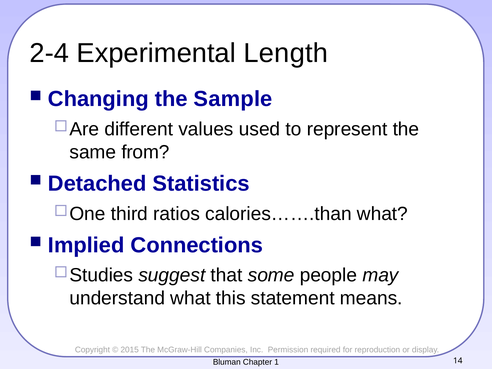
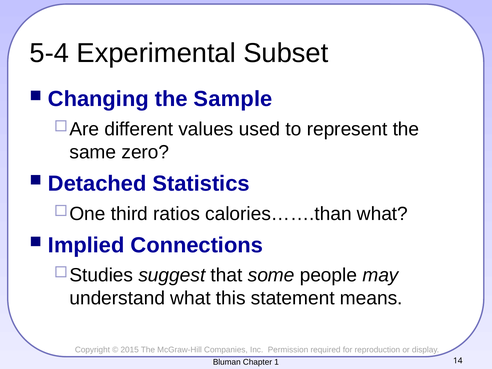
2-4: 2-4 -> 5-4 (49, 53)
Length: Length -> Subset (286, 53)
from: from -> zero (145, 152)
